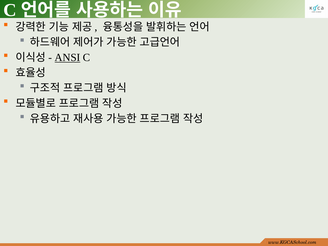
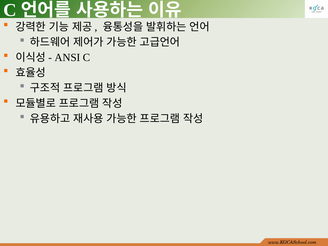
ANSI underline: present -> none (67, 58)
